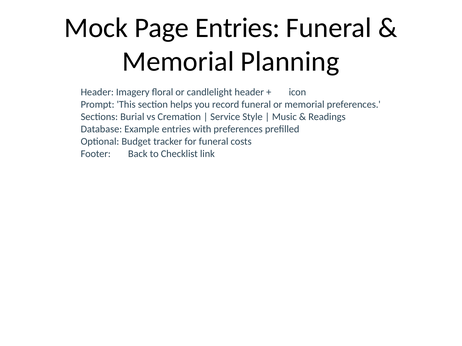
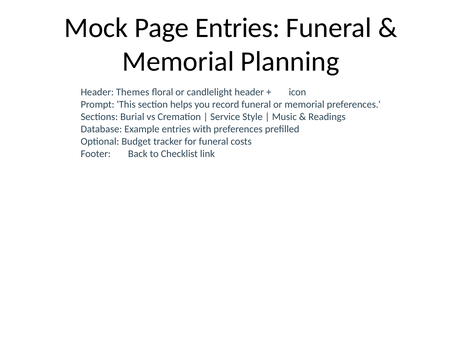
Imagery: Imagery -> Themes (133, 92)
